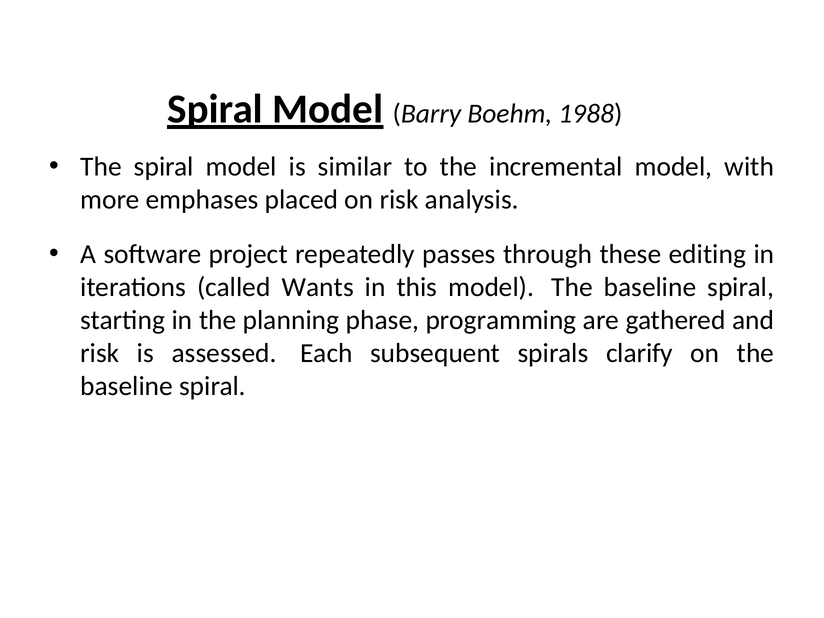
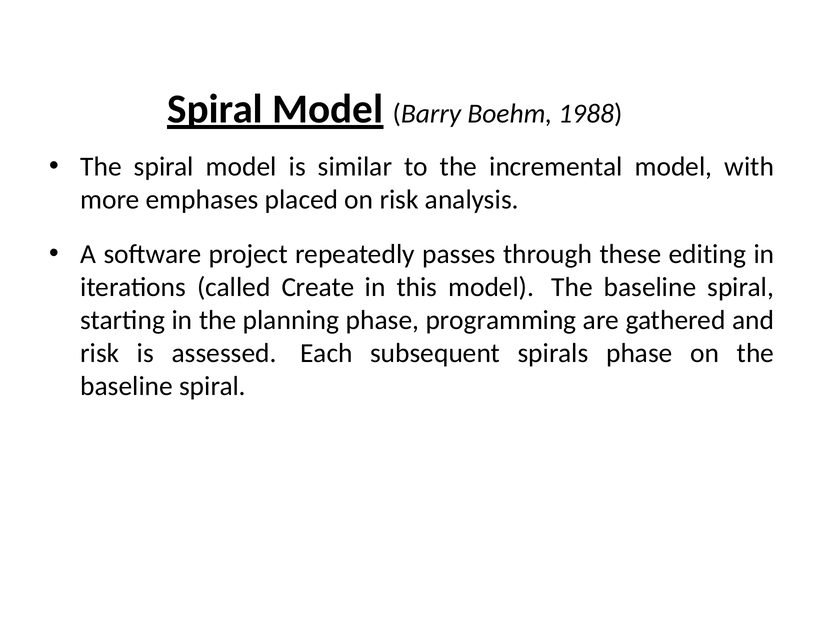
Wants: Wants -> Create (318, 287)
spirals clarify: clarify -> phase (639, 353)
